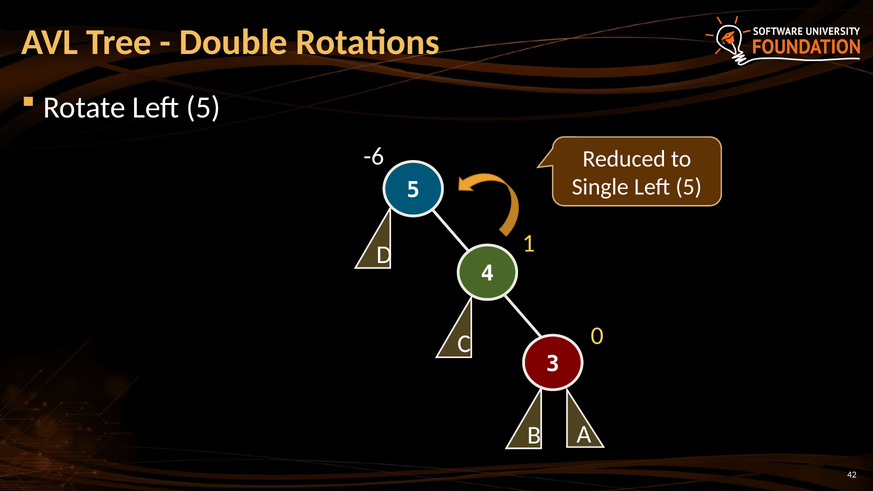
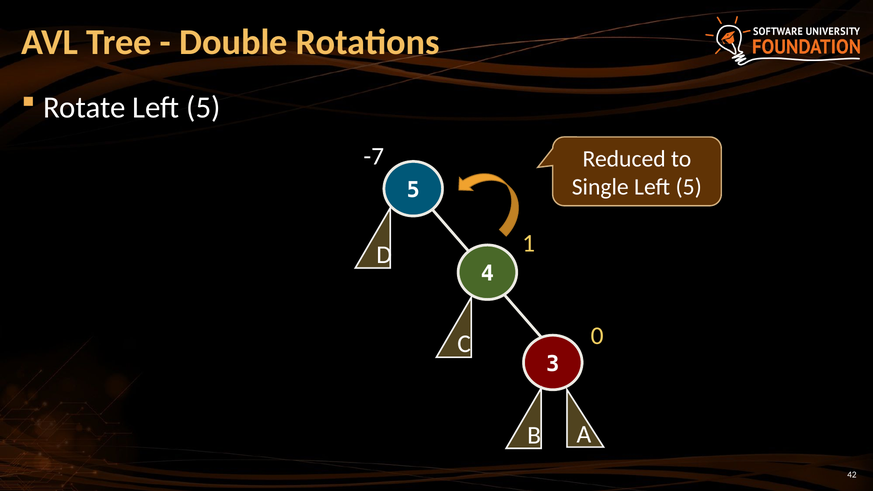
-6: -6 -> -7 (374, 156)
